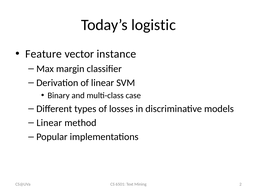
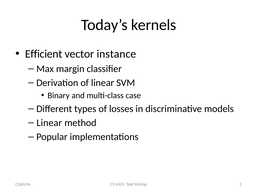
logistic: logistic -> kernels (154, 25)
Feature: Feature -> Efficient (44, 54)
